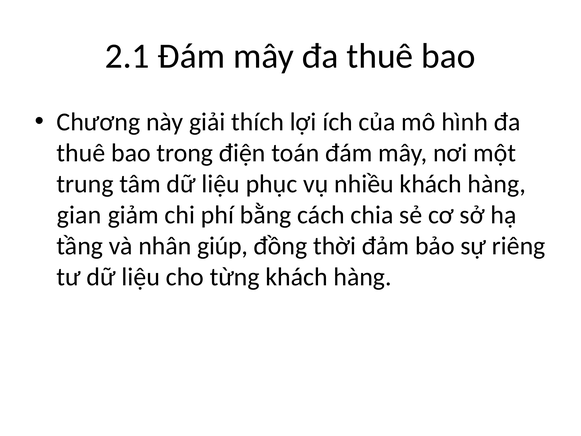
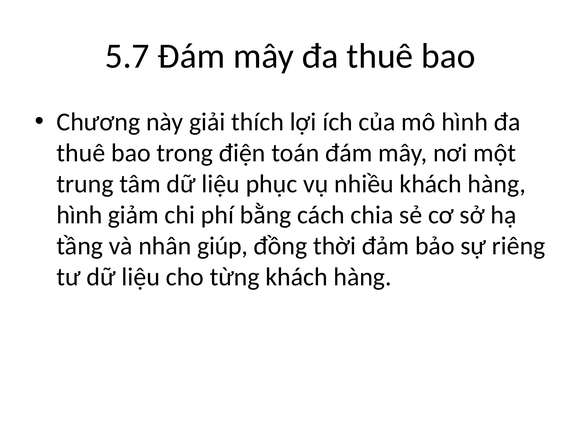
2.1: 2.1 -> 5.7 (127, 56)
gian: gian -> hình (79, 215)
